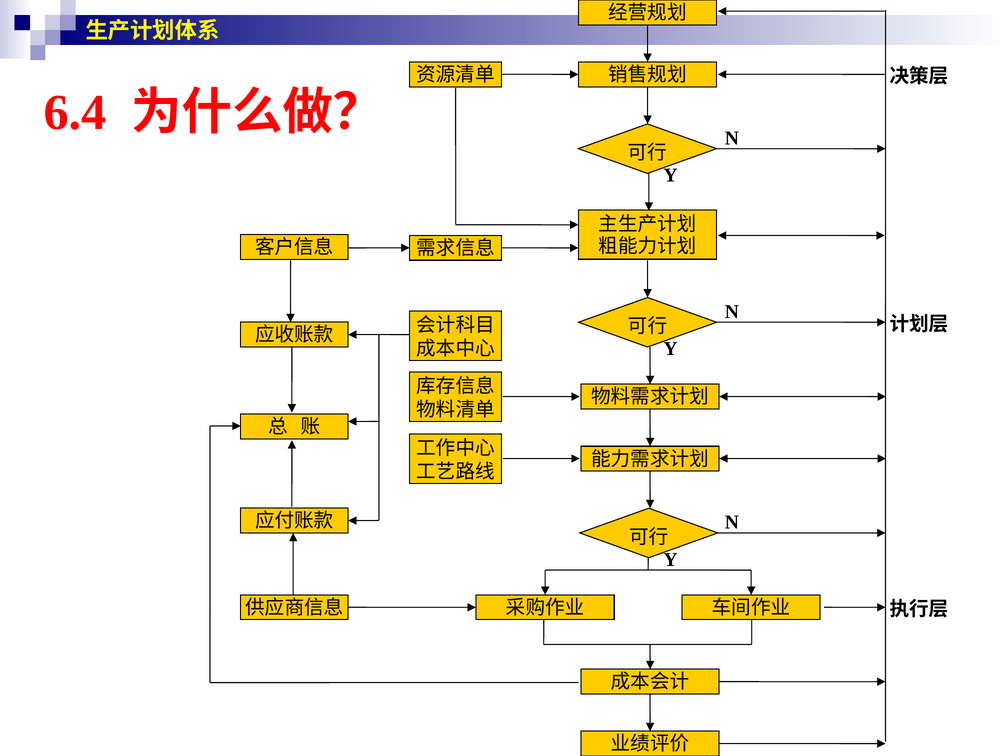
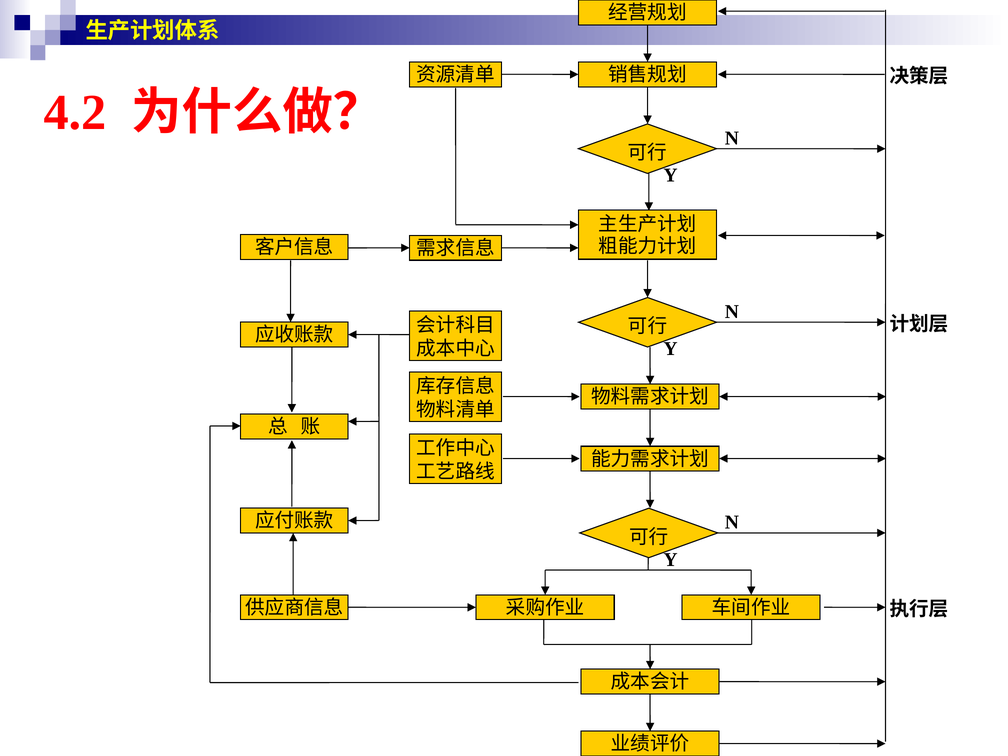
6.4: 6.4 -> 4.2 (75, 113)
